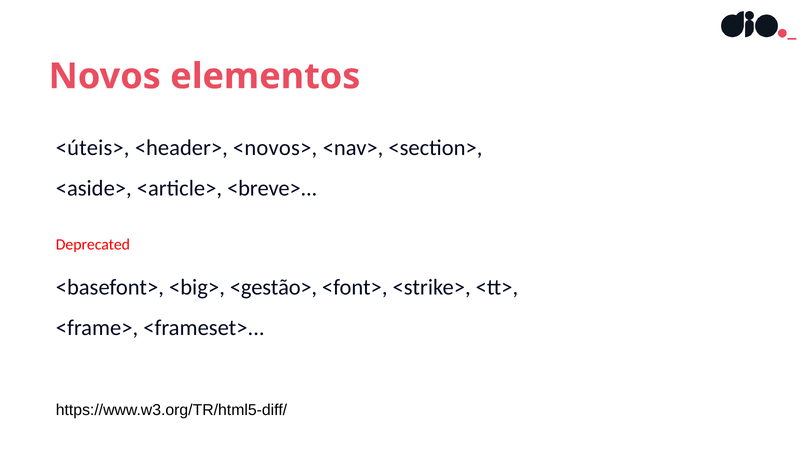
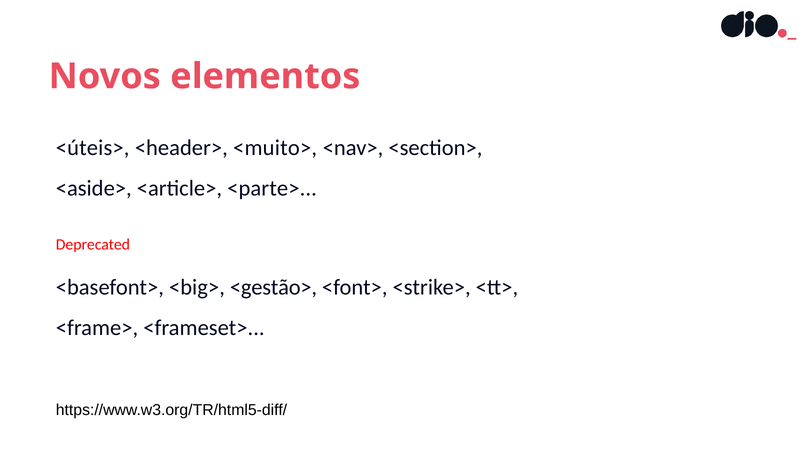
<novos>: <novos> -> <muito> (275, 148)
<breve>: <breve> -> <parte> (272, 188)
